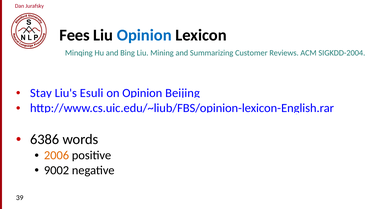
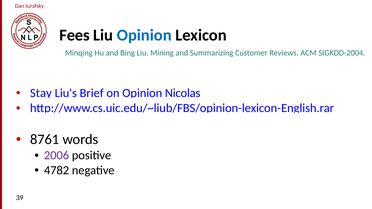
Esuli: Esuli -> Brief (92, 93)
Beijing: Beijing -> Nicolas (183, 93)
6386: 6386 -> 8761 (45, 140)
2006 colour: orange -> purple (57, 156)
9002: 9002 -> 4782 (57, 170)
